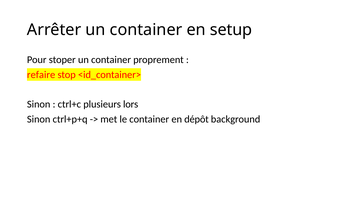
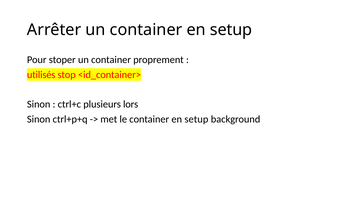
refaire: refaire -> utilisés (41, 75)
le container en dépôt: dépôt -> setup (196, 119)
